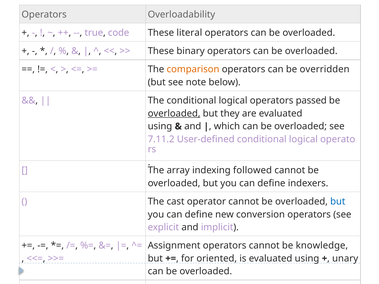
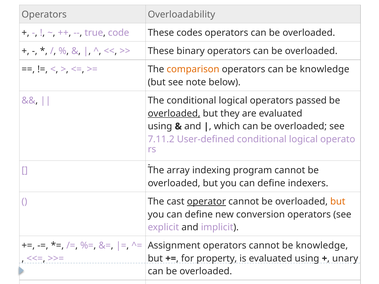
literal: literal -> codes (189, 33)
can be overridden: overridden -> knowledge (325, 69)
followed: followed -> program (253, 171)
operator underline: none -> present (206, 202)
but colour: blue -> orange (338, 202)
oriented: oriented -> property (217, 259)
